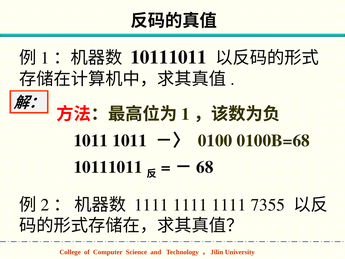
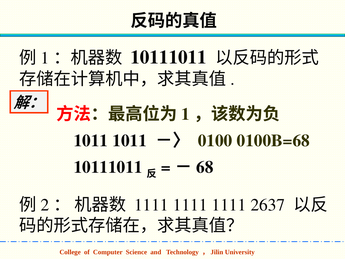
7355: 7355 -> 2637 (268, 205)
